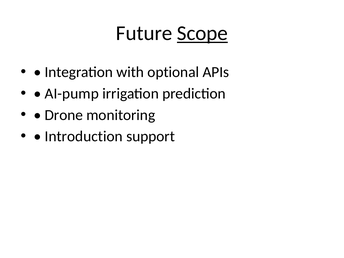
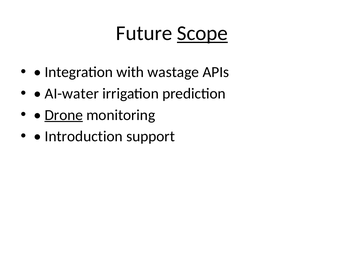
optional: optional -> wastage (173, 72)
AI-pump: AI-pump -> AI-water (72, 94)
Drone underline: none -> present (64, 115)
